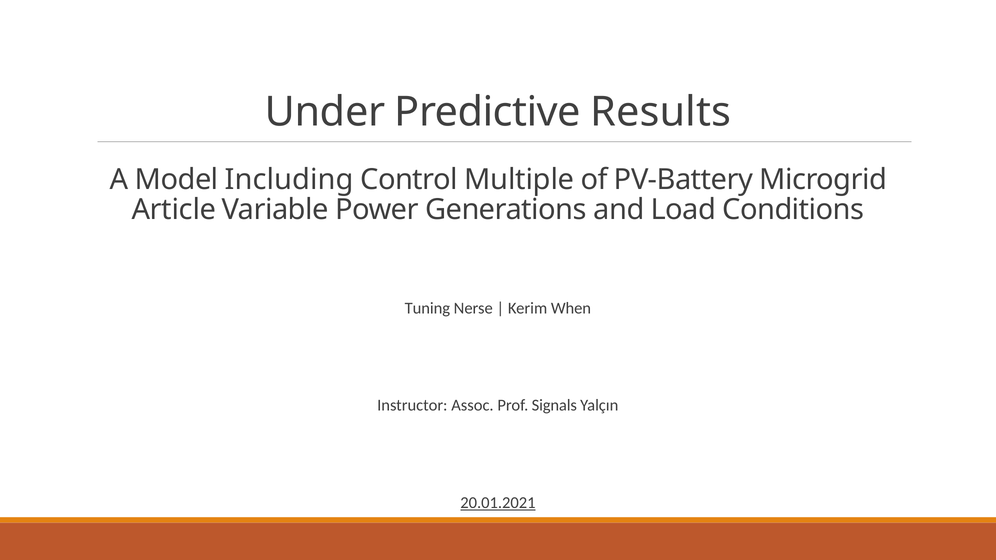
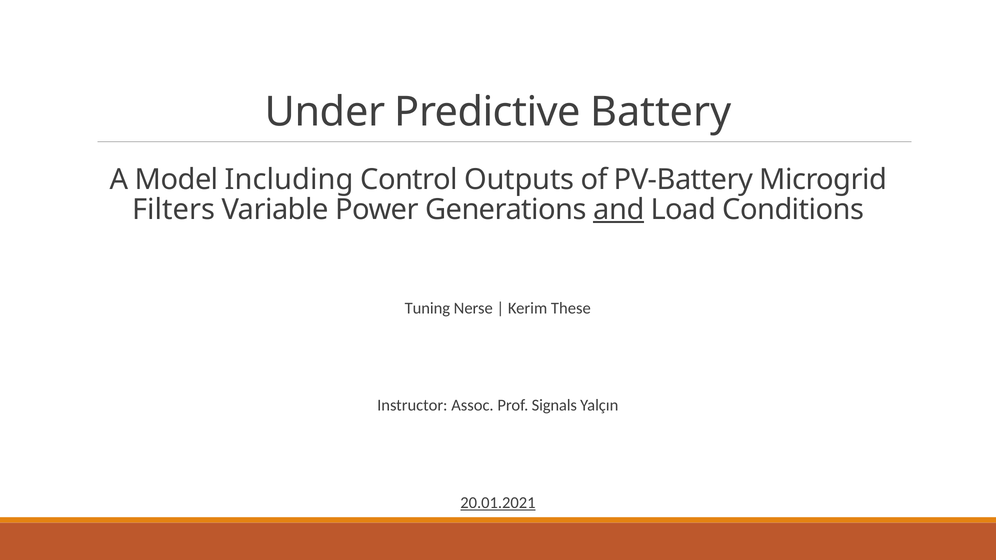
Results: Results -> Battery (661, 112)
Multiple: Multiple -> Outputs (519, 180)
Article: Article -> Filters (174, 210)
and underline: none -> present (619, 210)
When: When -> These (571, 308)
